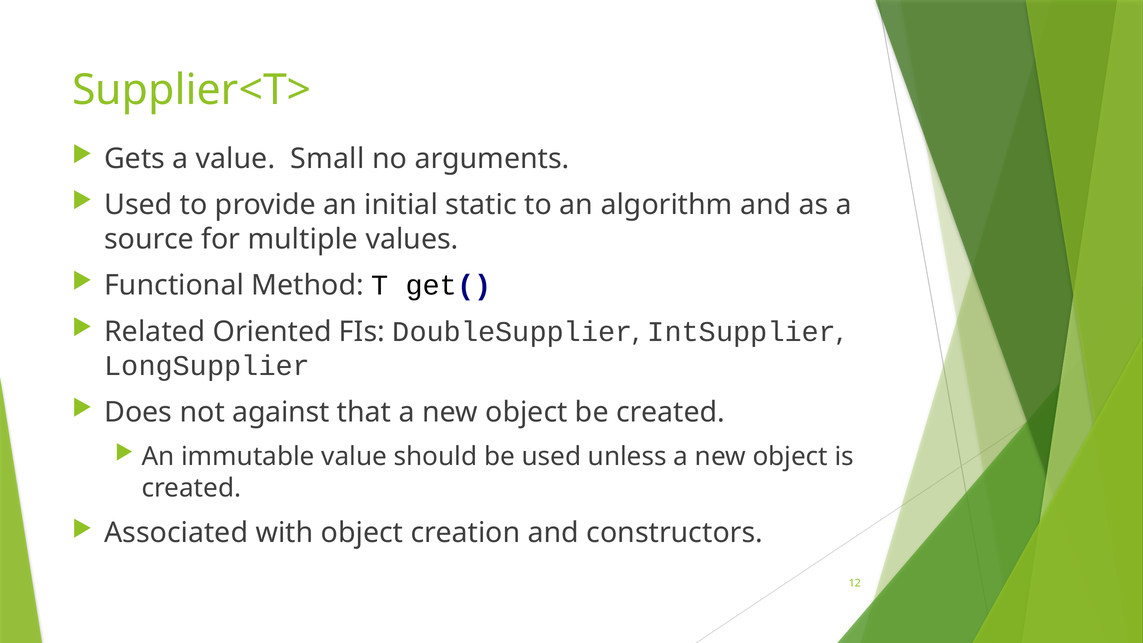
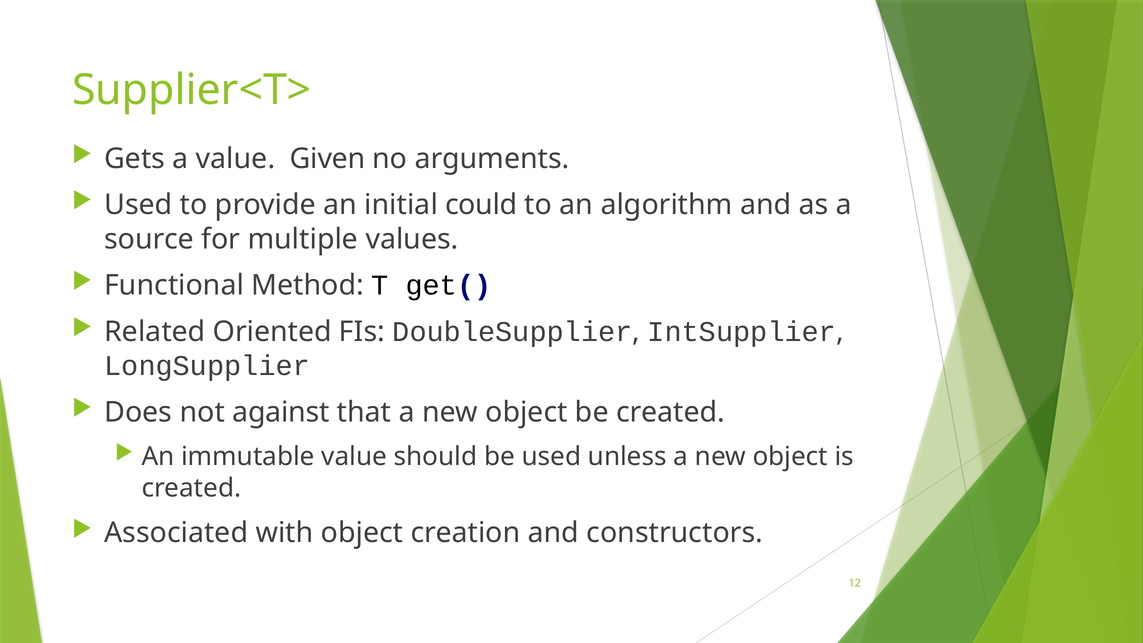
Small: Small -> Given (328, 159)
static: static -> could (481, 205)
